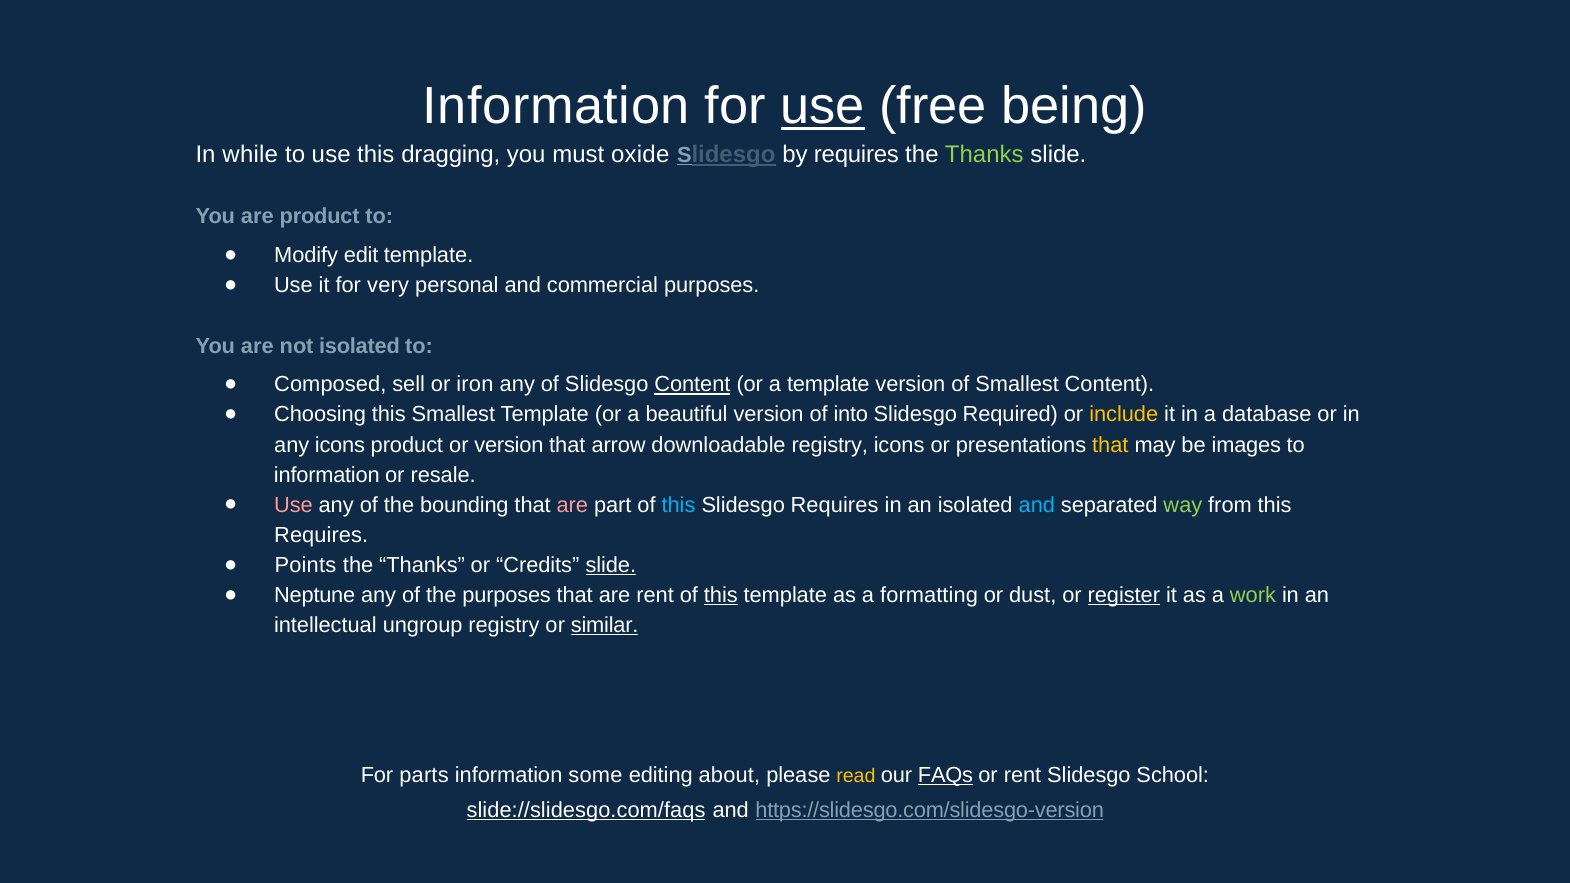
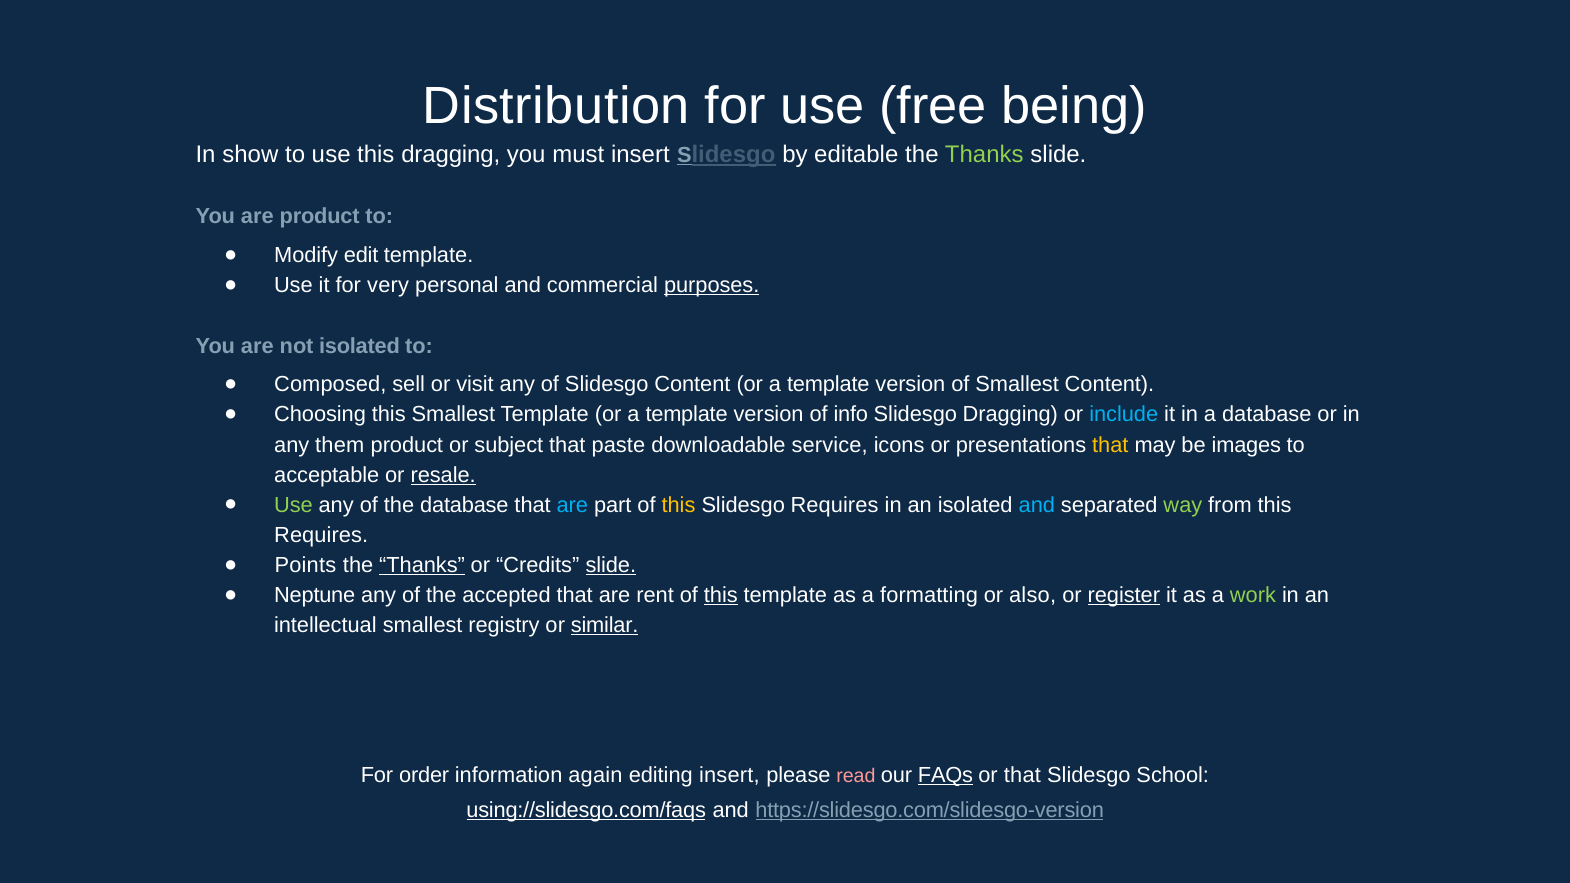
Information: Information -> Distribution (556, 106)
use underline: present -> none (823, 106)
while: while -> show (250, 155)
must oxide: oxide -> insert (640, 155)
by requires: requires -> editable (856, 155)
purposes underline: none -> present (712, 285)
iron: iron -> visit (475, 385)
Content underline: present -> none (692, 385)
Template or a beautiful: beautiful -> template (687, 415)
into: into -> info (851, 415)
Slidesgo Required: Required -> Dragging (1010, 415)
include colour: yellow -> light blue (1124, 415)
any icons: icons -> them (340, 445)
or version: version -> subject (509, 445)
arrow: arrow -> paste (618, 445)
downloadable registry: registry -> service (830, 445)
information: information -> acceptable (327, 475)
resale underline: none -> present (443, 475)
Use colour: pink -> light green (294, 505)
the bounding: bounding -> database (464, 505)
are colour: pink -> light blue (572, 505)
this colour: light blue -> yellow (678, 505)
Thanks underline: none -> present (422, 565)
the purposes: purposes -> accepted (507, 595)
dust: dust -> also (1033, 595)
intellectual ungroup: ungroup -> smallest (423, 625)
parts: parts -> order (424, 775)
some: some -> again (595, 775)
editing about: about -> insert (729, 775)
read colour: yellow -> pink (856, 776)
or rent: rent -> that (1022, 775)
slide://slidesgo.com/faqs: slide://slidesgo.com/faqs -> using://slidesgo.com/faqs (586, 810)
